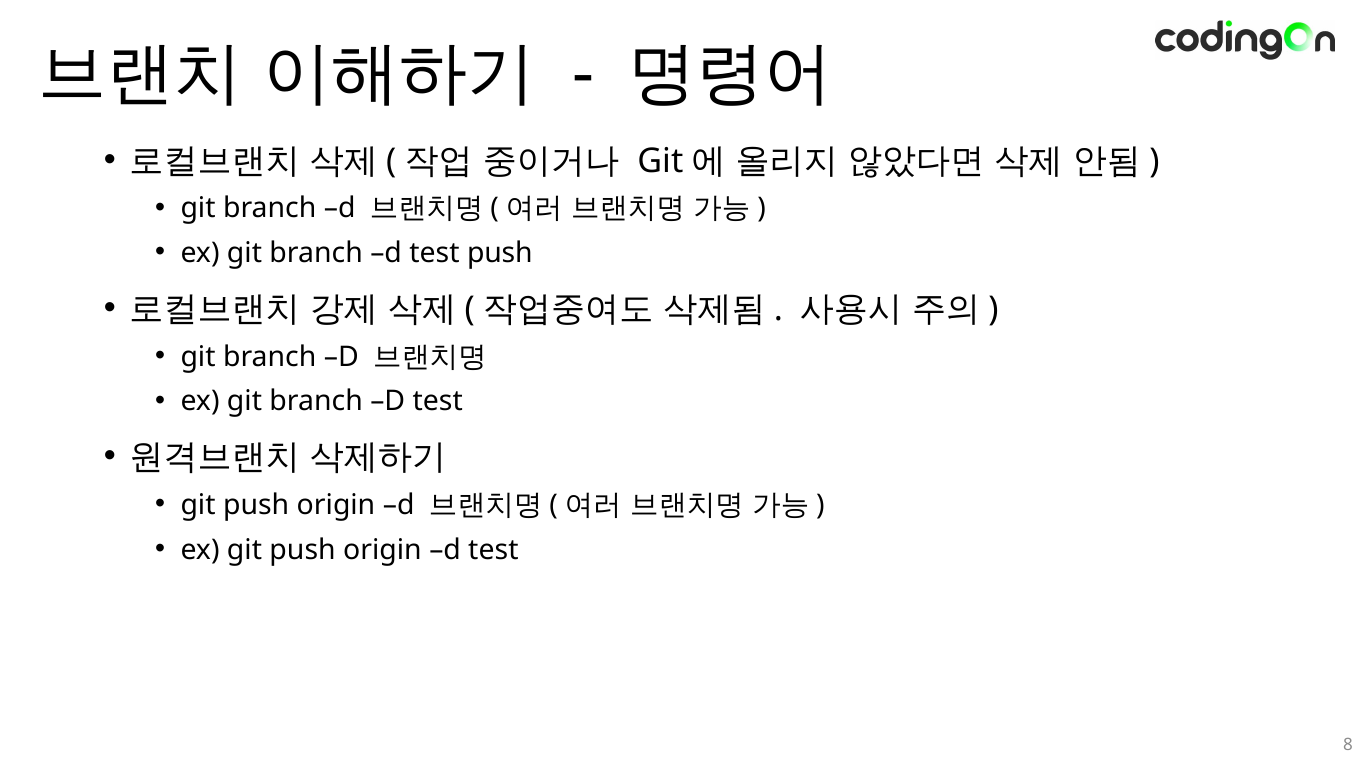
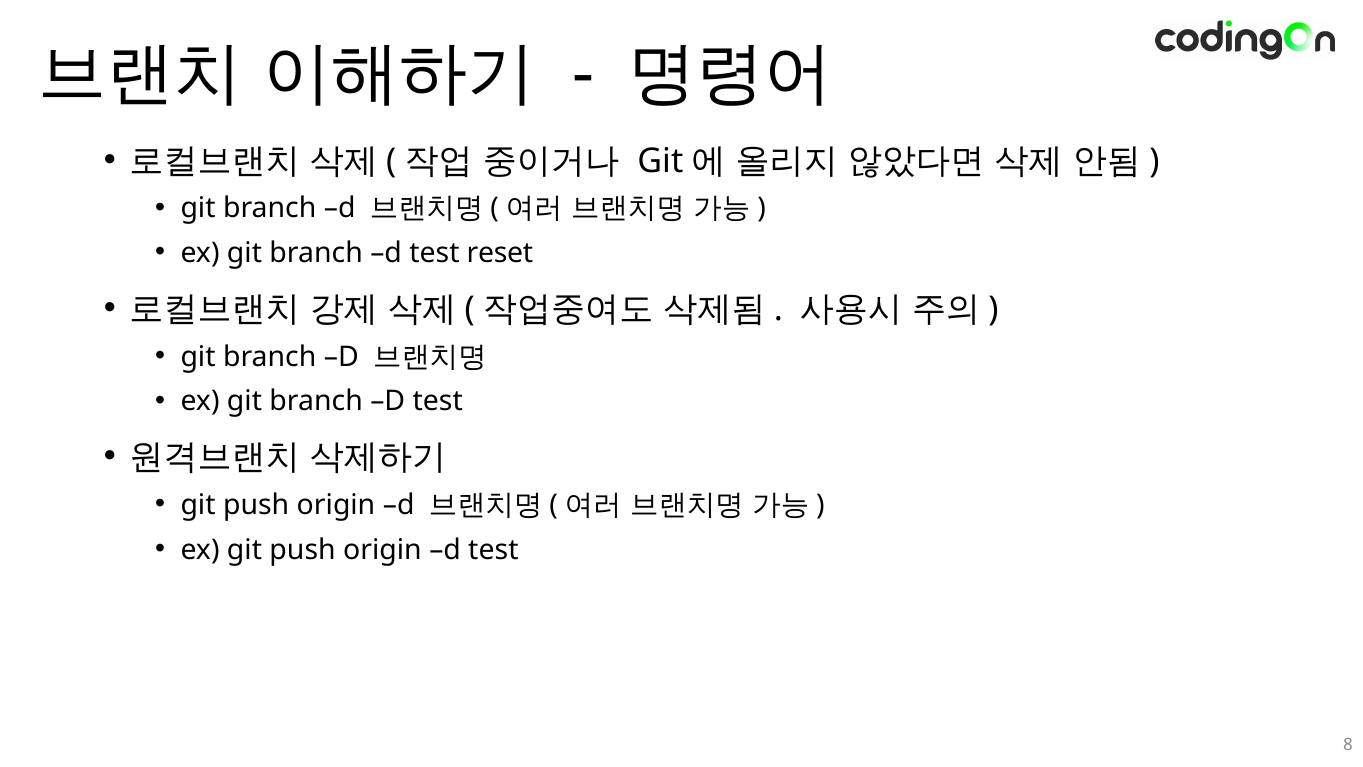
test push: push -> reset (500, 253)
